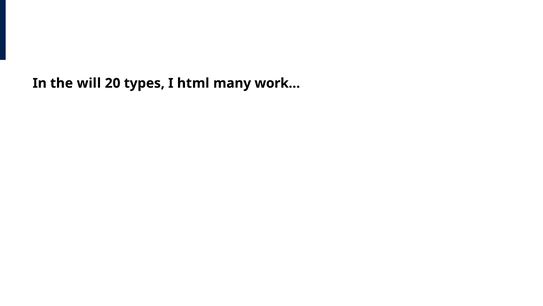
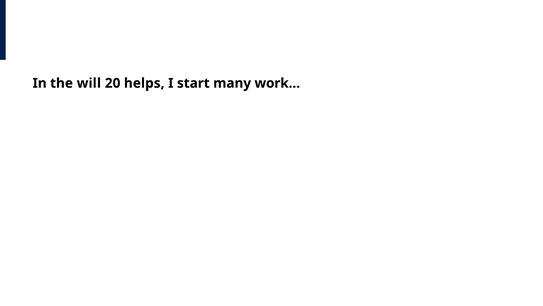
types: types -> helps (144, 83)
html: html -> start (193, 83)
